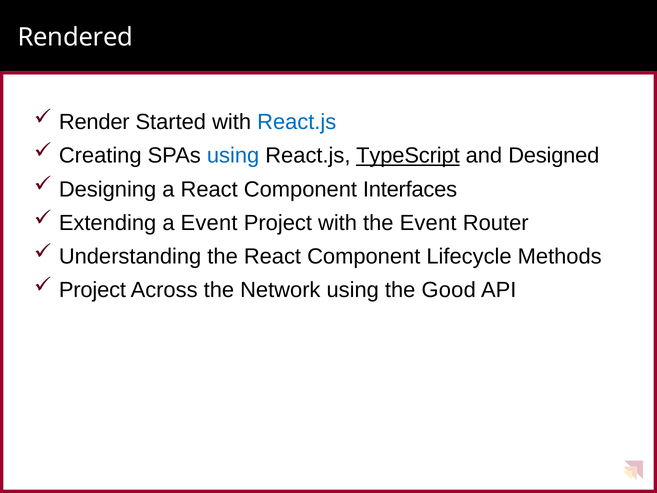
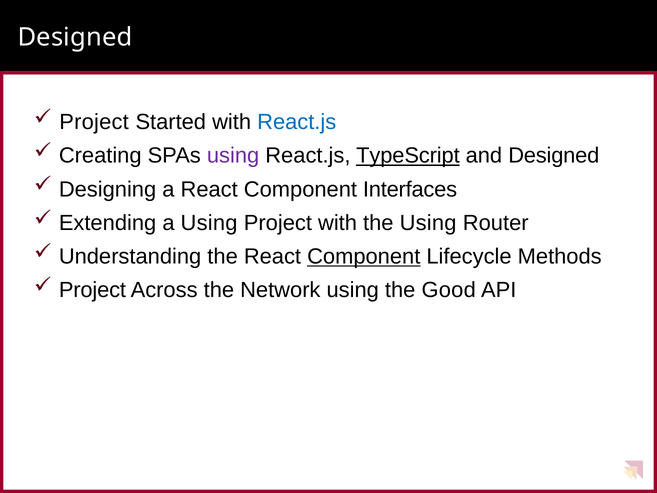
Rendered: Rendered -> Designed (75, 37)
Render: Render -> Project (94, 122)
using colour: blue -> purple (233, 156)
a Event: Event -> Using (209, 223)
the Event: Event -> Using (428, 223)
Component underline: none -> present (364, 256)
